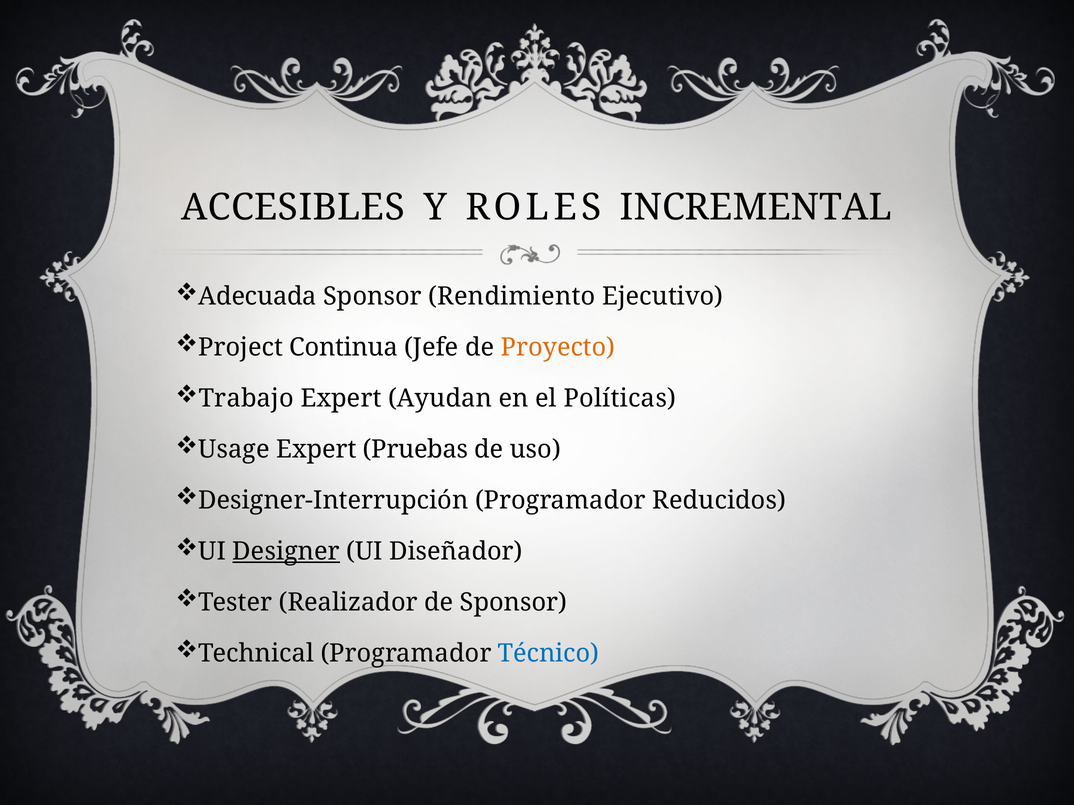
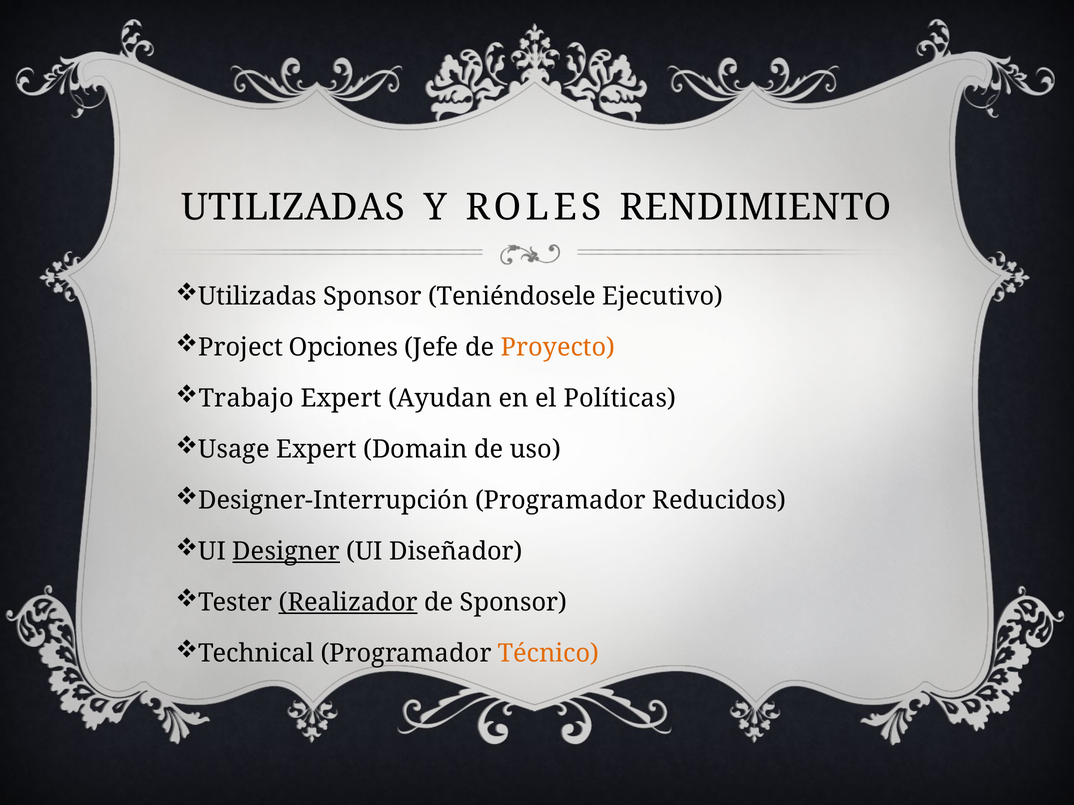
ACCESIBLES: ACCESIBLES -> UTILIZADAS (293, 208)
INCREMENTAL: INCREMENTAL -> RENDIMIENTO (756, 208)
Adecuada: Adecuada -> Utilizadas (258, 297)
Rendimiento: Rendimiento -> Teniéndosele (512, 297)
Continua: Continua -> Opciones (344, 348)
Pruebas: Pruebas -> Domain (415, 450)
Realizador underline: none -> present (348, 603)
Técnico colour: blue -> orange (548, 654)
